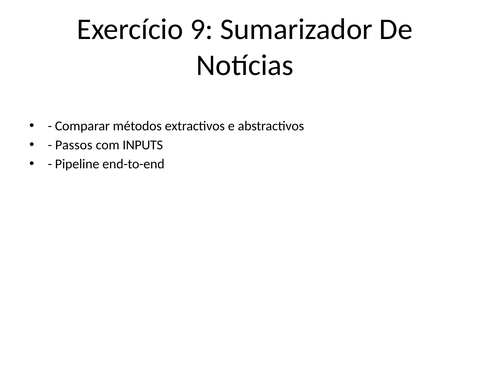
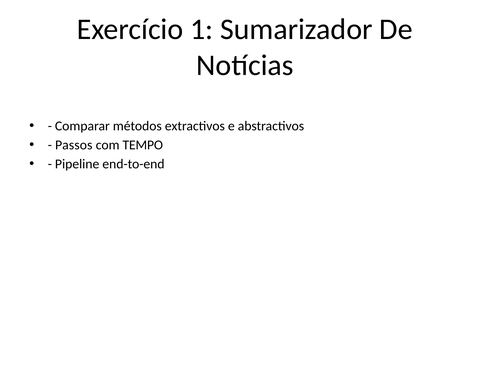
9: 9 -> 1 (202, 29)
INPUTS: INPUTS -> TEMPO (143, 145)
